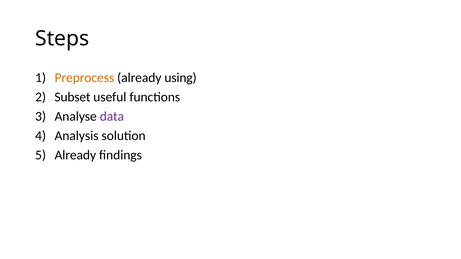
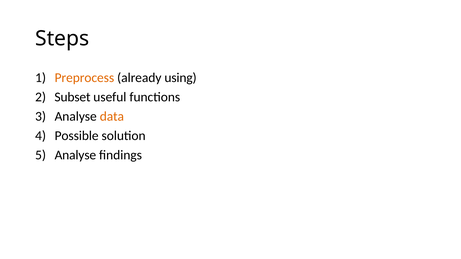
data colour: purple -> orange (112, 117)
Analysis: Analysis -> Possible (77, 136)
Already: Already -> Analyse (75, 155)
